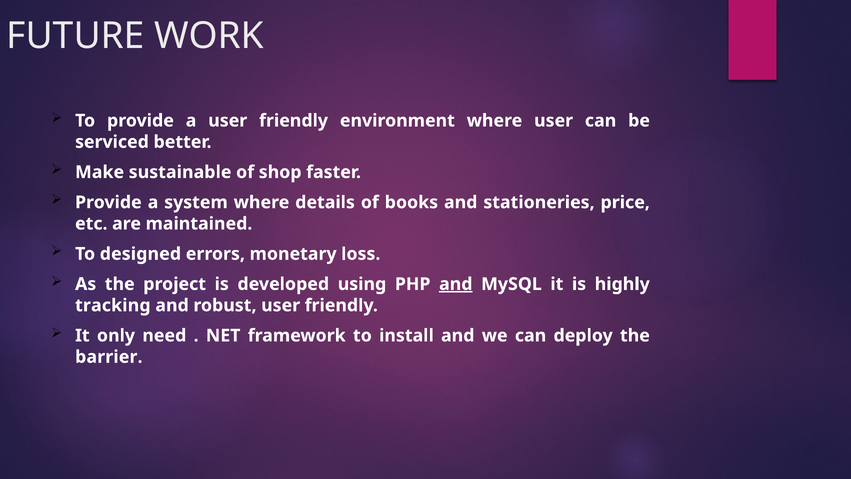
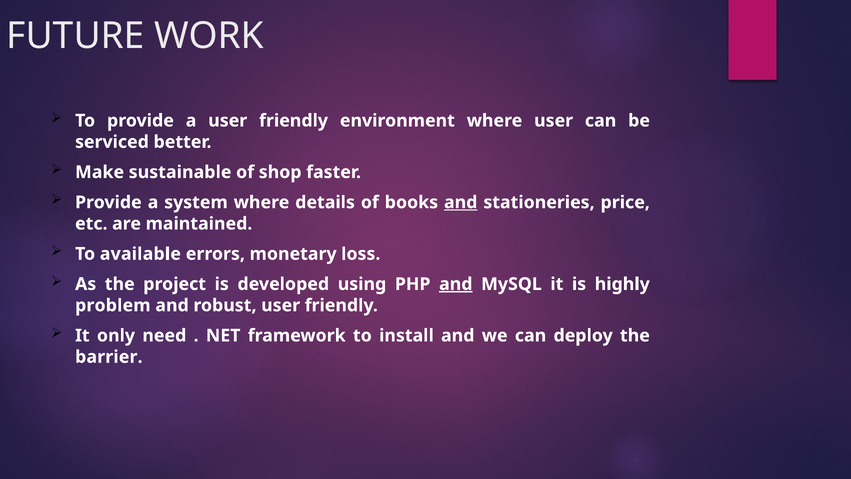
and underline: none -> present (461, 202)
designed: designed -> available (140, 254)
tracking: tracking -> problem (113, 305)
